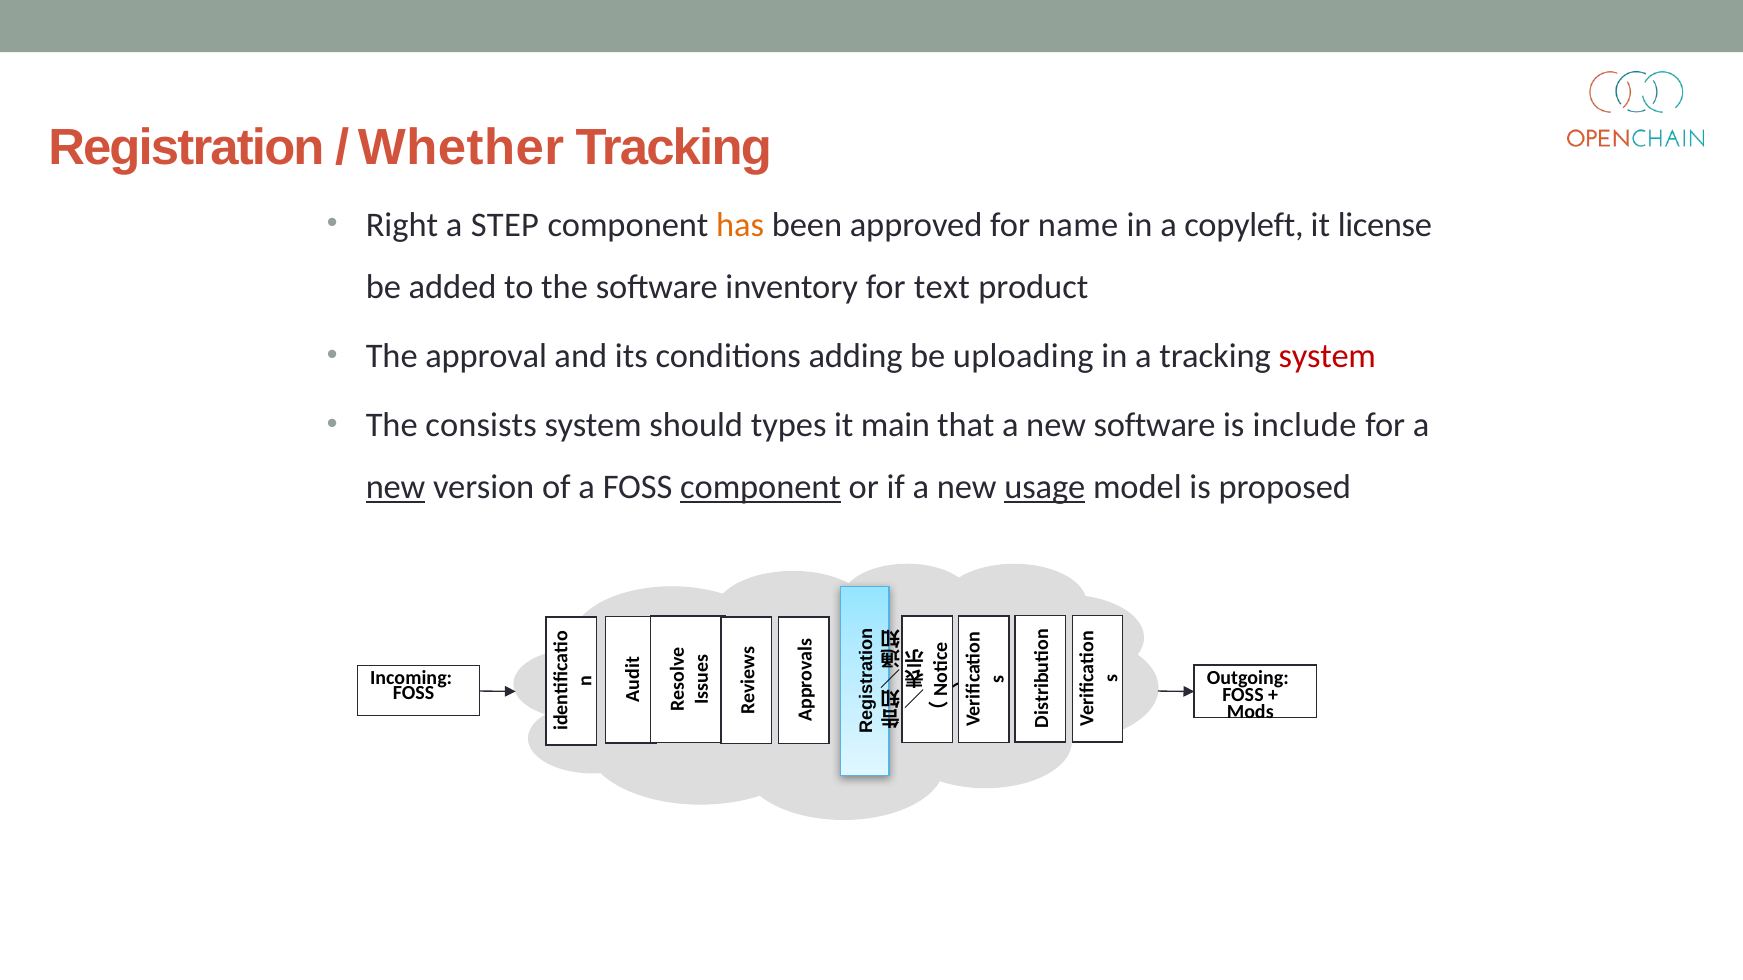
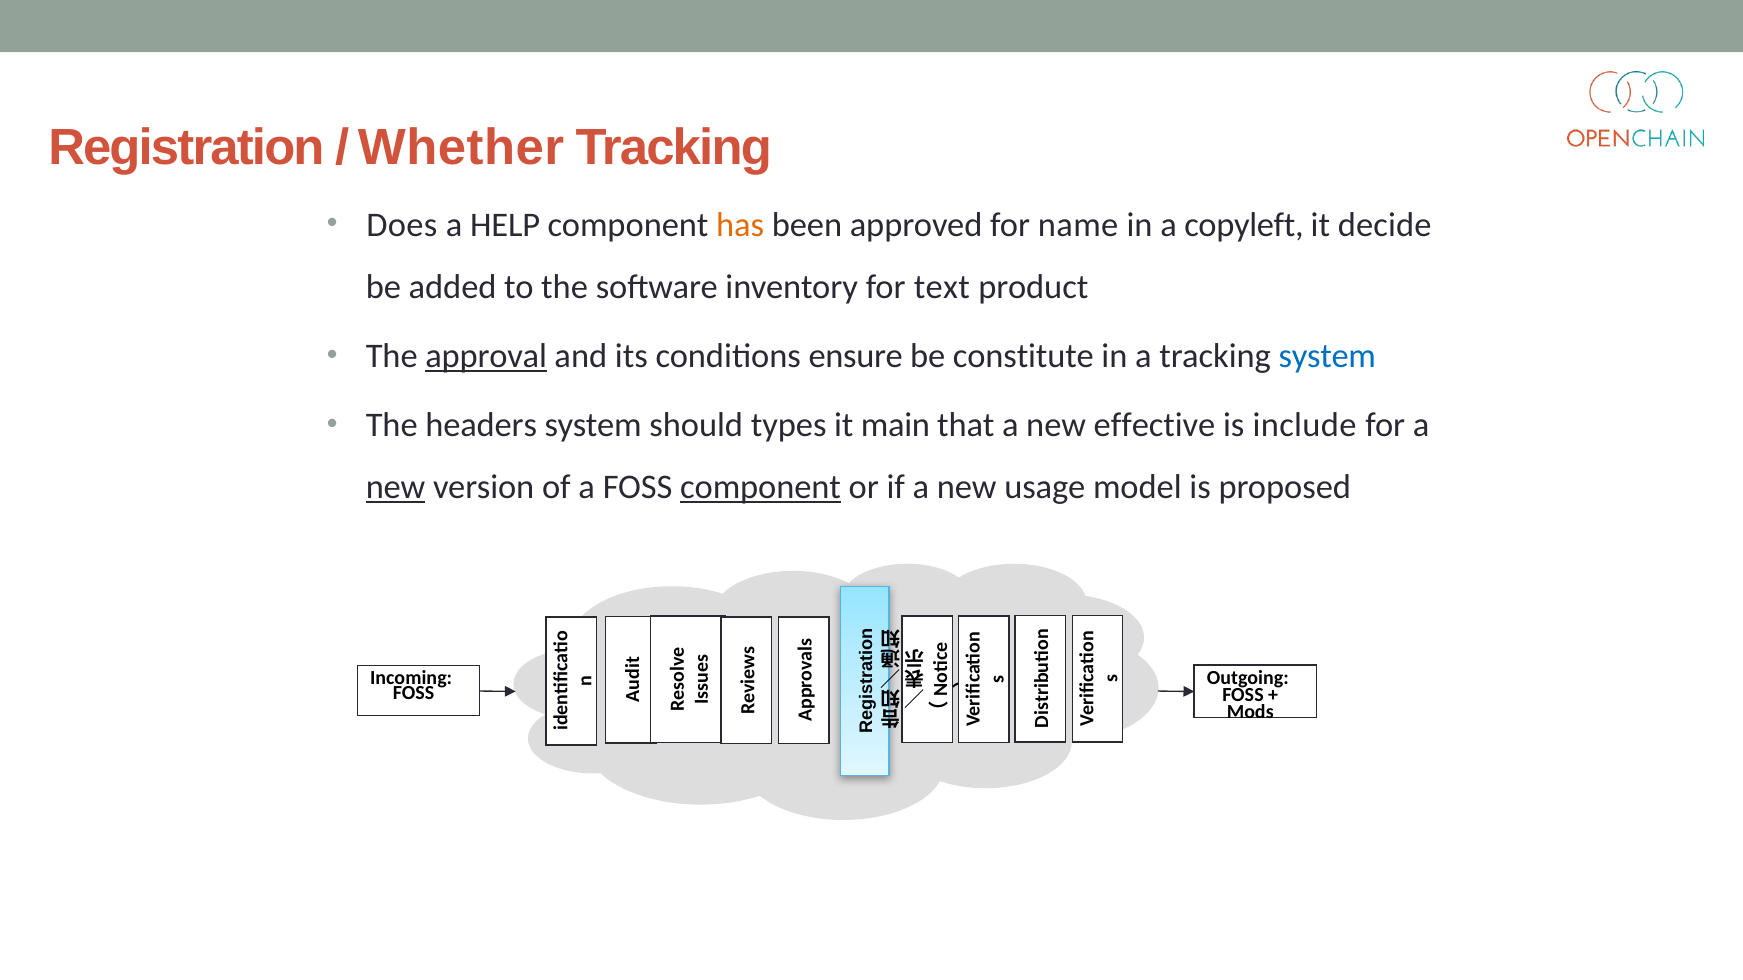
Right: Right -> Does (402, 225)
STEP: STEP -> HELP (505, 225)
license: license -> decide (1385, 225)
approval underline: none -> present (486, 356)
adding: adding -> ensure (856, 356)
uploading: uploading -> constitute (1023, 356)
system colour: red -> blue (1327, 356)
consists: consists -> headers (481, 425)
new software: software -> effective (1155, 425)
usage underline: present -> none (1045, 488)
